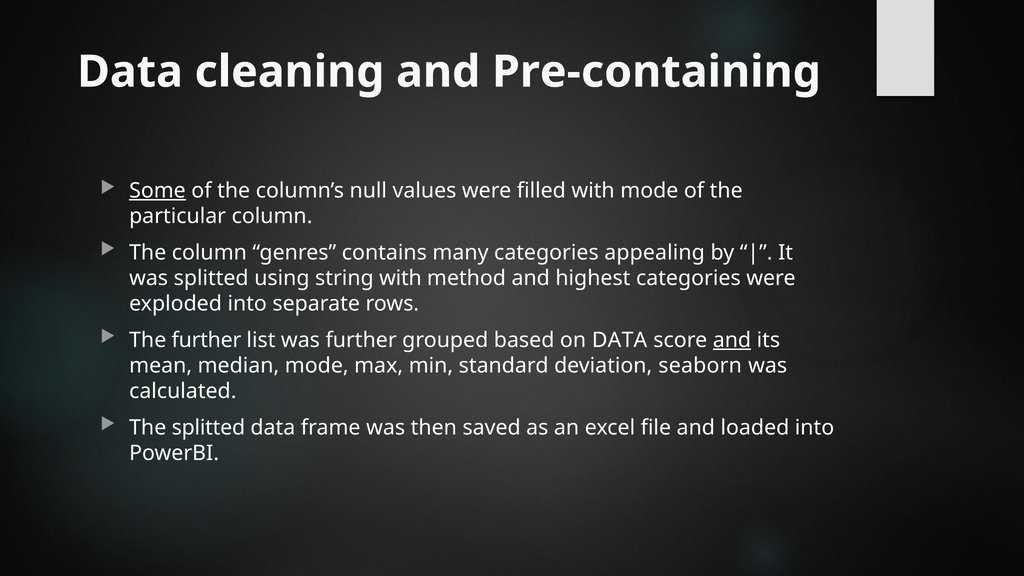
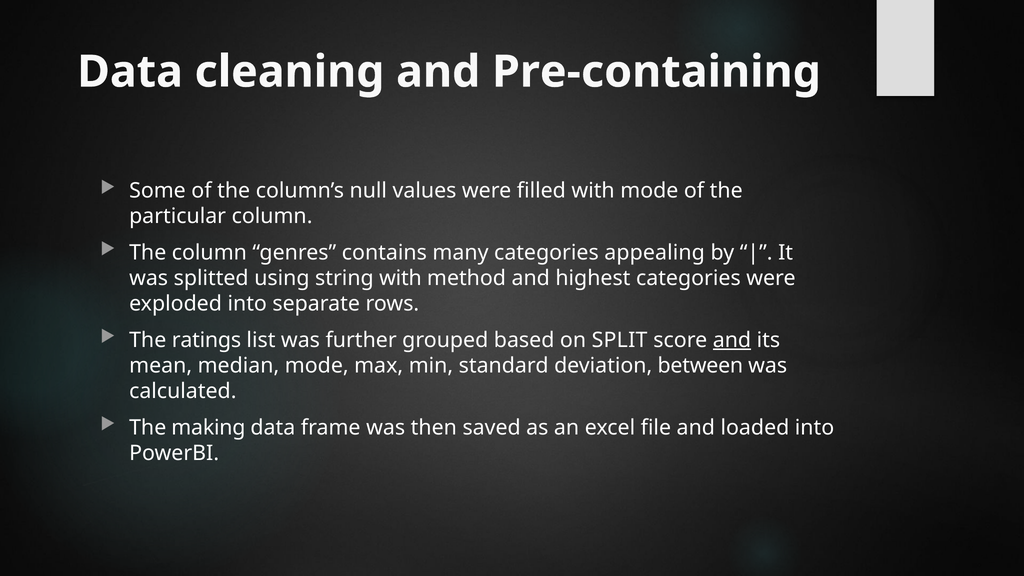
Some underline: present -> none (157, 191)
The further: further -> ratings (206, 340)
on DATA: DATA -> SPLIT (620, 340)
seaborn: seaborn -> between (700, 366)
The splitted: splitted -> making (208, 427)
